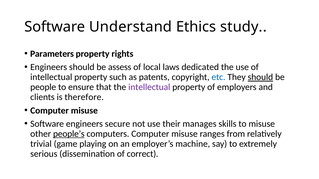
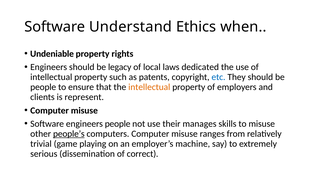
study: study -> when (243, 27)
Parameters: Parameters -> Undeniable (52, 54)
assess: assess -> legacy (120, 67)
should underline: present -> none (260, 77)
intellectual colour: purple -> orange (149, 87)
therefore: therefore -> represent (84, 97)
engineers secure: secure -> people (118, 124)
